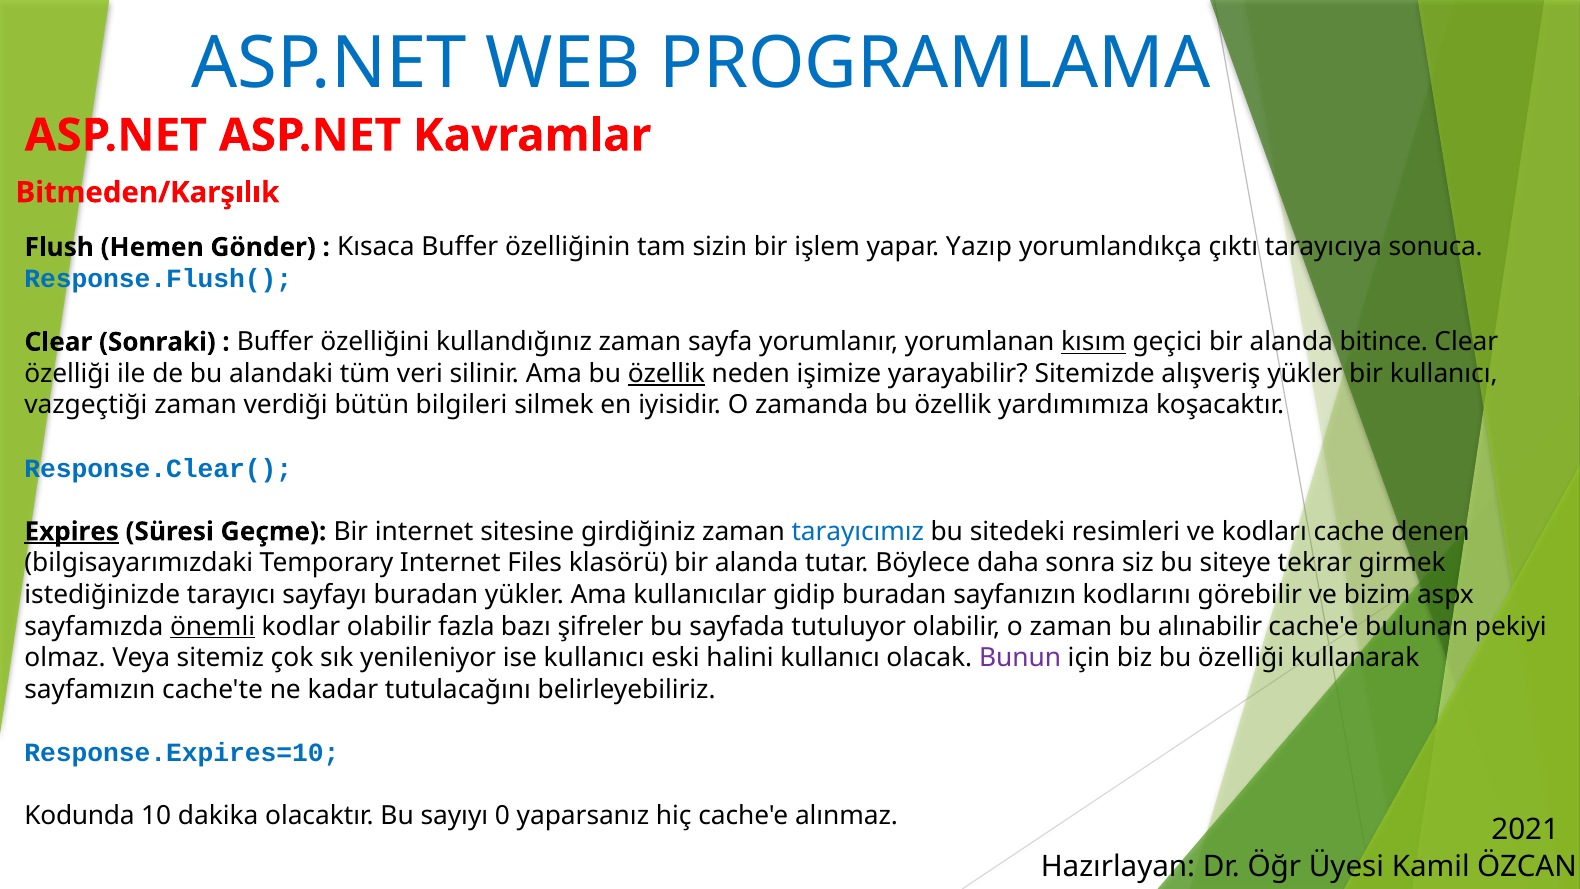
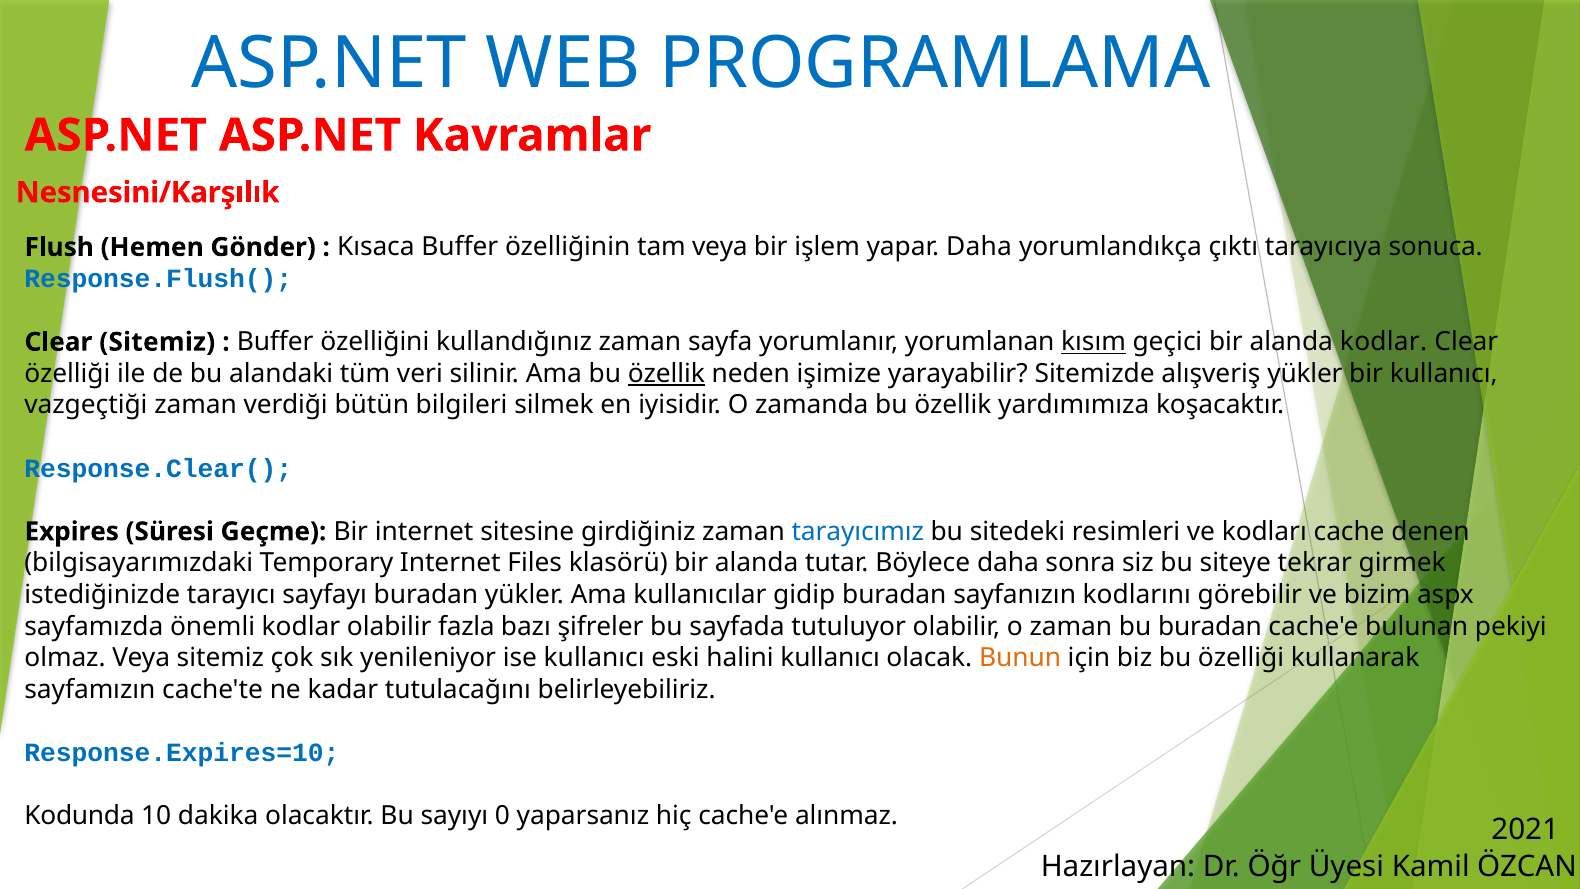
Bitmeden/Karşılık: Bitmeden/Karşılık -> Nesnesini/Karşılık (148, 192)
tam sizin: sizin -> veya (720, 247)
yapar Yazıp: Yazıp -> Daha (979, 247)
Clear Sonraki: Sonraki -> Sitemiz (157, 342)
alanda bitince: bitince -> kodlar (1384, 342)
Expires underline: present -> none (72, 531)
önemli underline: present -> none (213, 626)
bu alınabilir: alınabilir -> buradan (1210, 626)
Bunun colour: purple -> orange (1020, 658)
